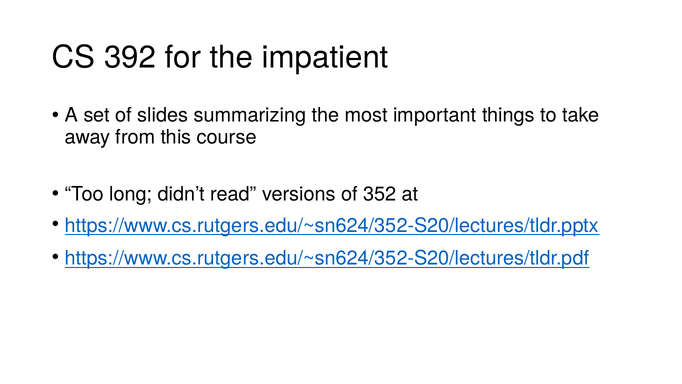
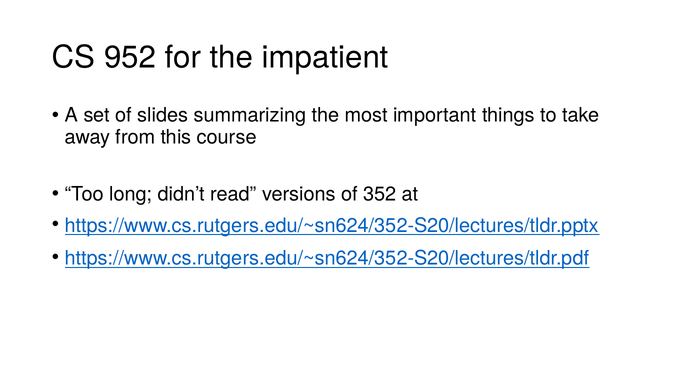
392: 392 -> 952 (130, 57)
